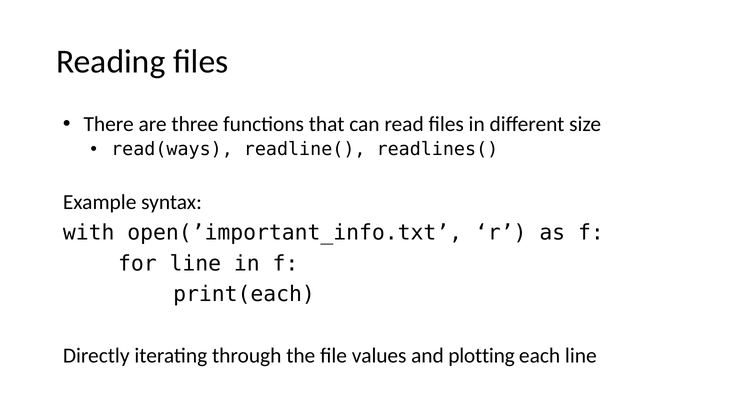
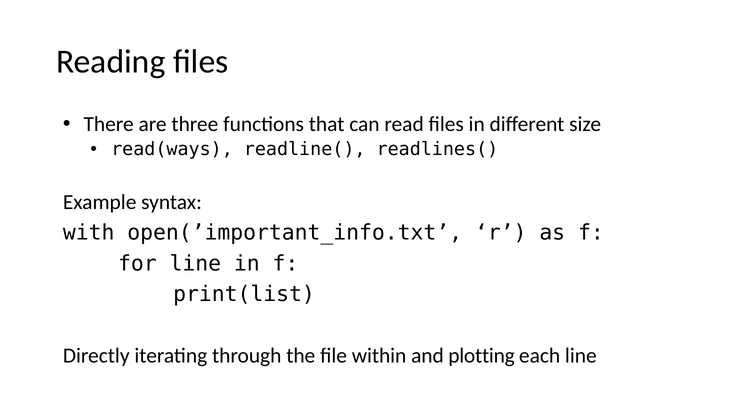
print(each: print(each -> print(list (244, 295)
values: values -> within (379, 356)
